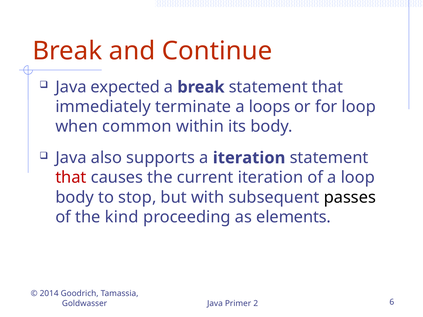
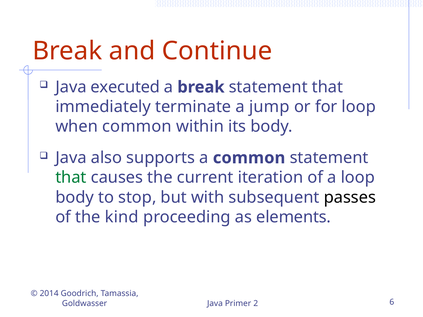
expected: expected -> executed (125, 87)
loops: loops -> jump (269, 107)
a iteration: iteration -> common (249, 158)
that colour: red -> green (71, 178)
